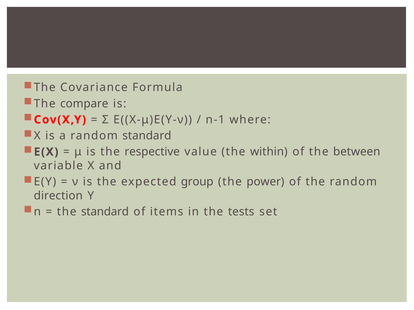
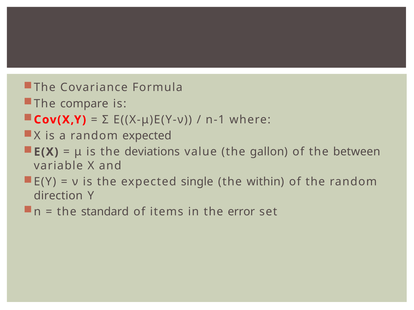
random standard: standard -> expected (147, 136)
respective: respective -> deviations (152, 152)
within: within -> gallon (269, 152)
group: group -> single (197, 182)
power: power -> within (265, 182)
tests: tests -> error (241, 212)
